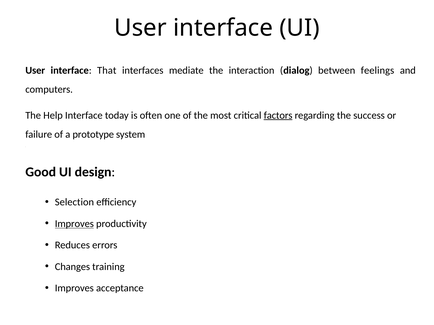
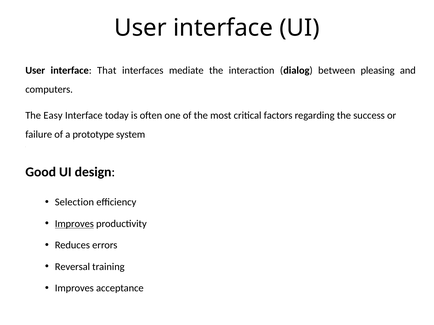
feelings: feelings -> pleasing (378, 70)
Help: Help -> Easy (53, 115)
factors underline: present -> none (278, 115)
Changes: Changes -> Reversal (72, 267)
